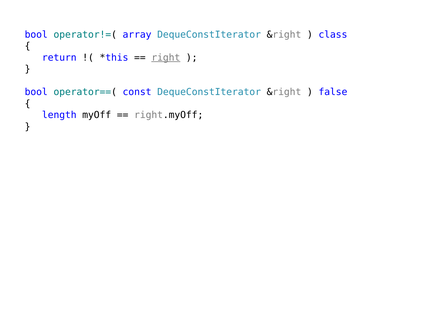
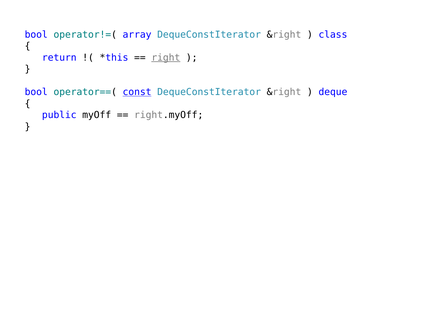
const underline: none -> present (137, 92)
false: false -> deque (333, 92)
length: length -> public (59, 115)
